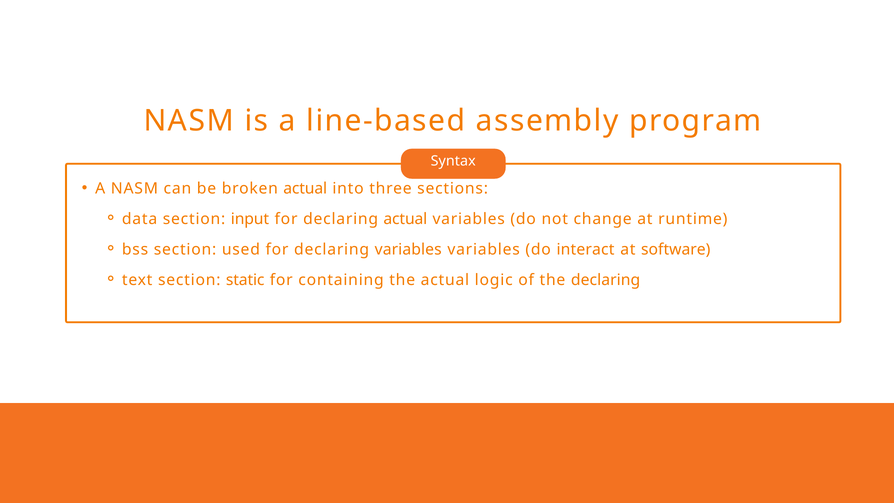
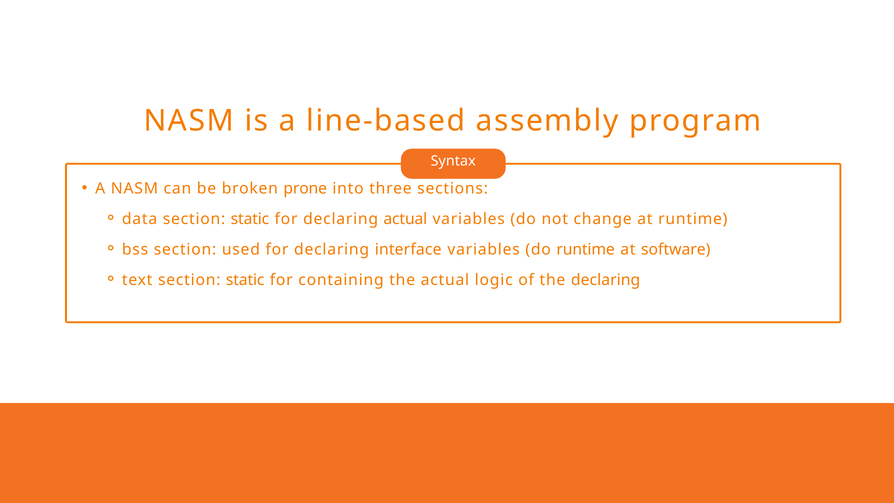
broken actual: actual -> prone (305, 188)
data section input: input -> static (250, 219)
declaring variables: variables -> interface (408, 249)
do interact: interact -> runtime (586, 249)
